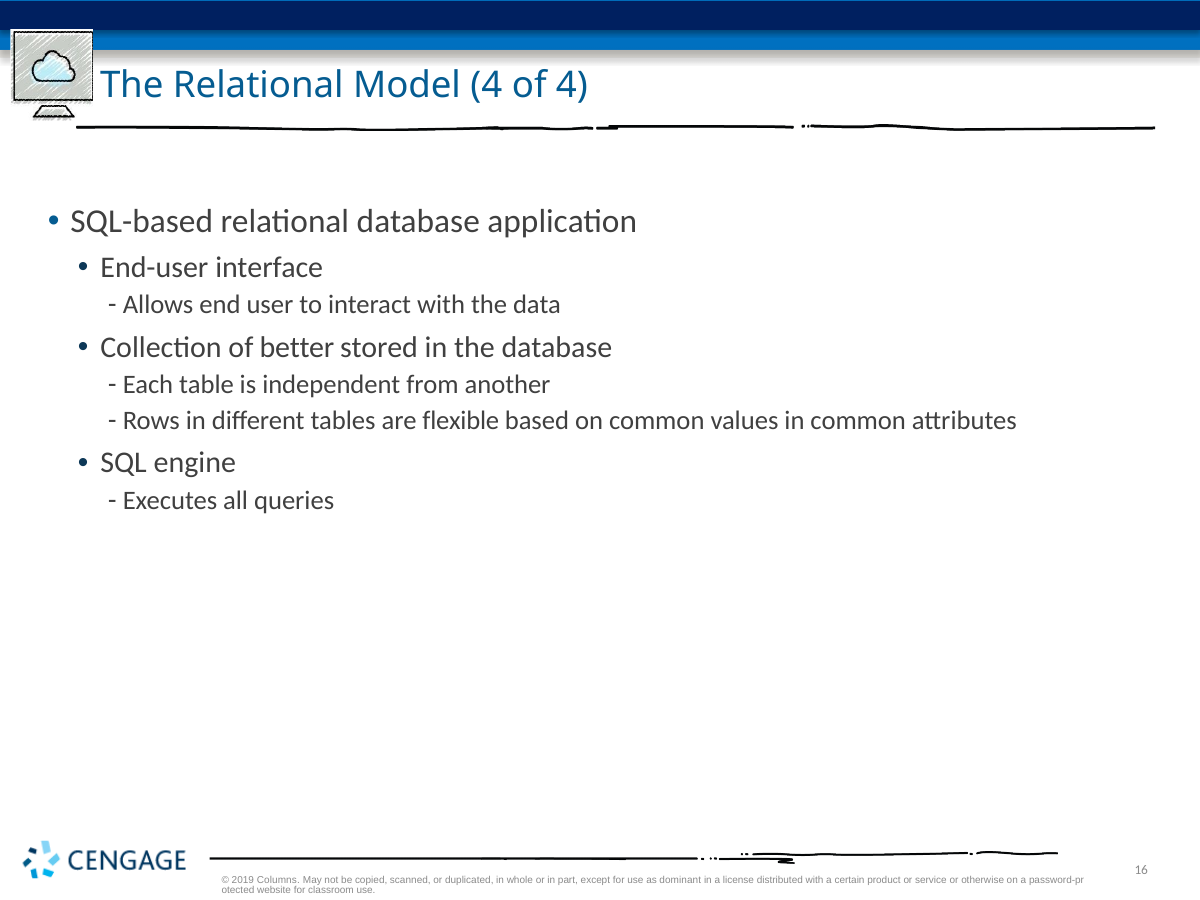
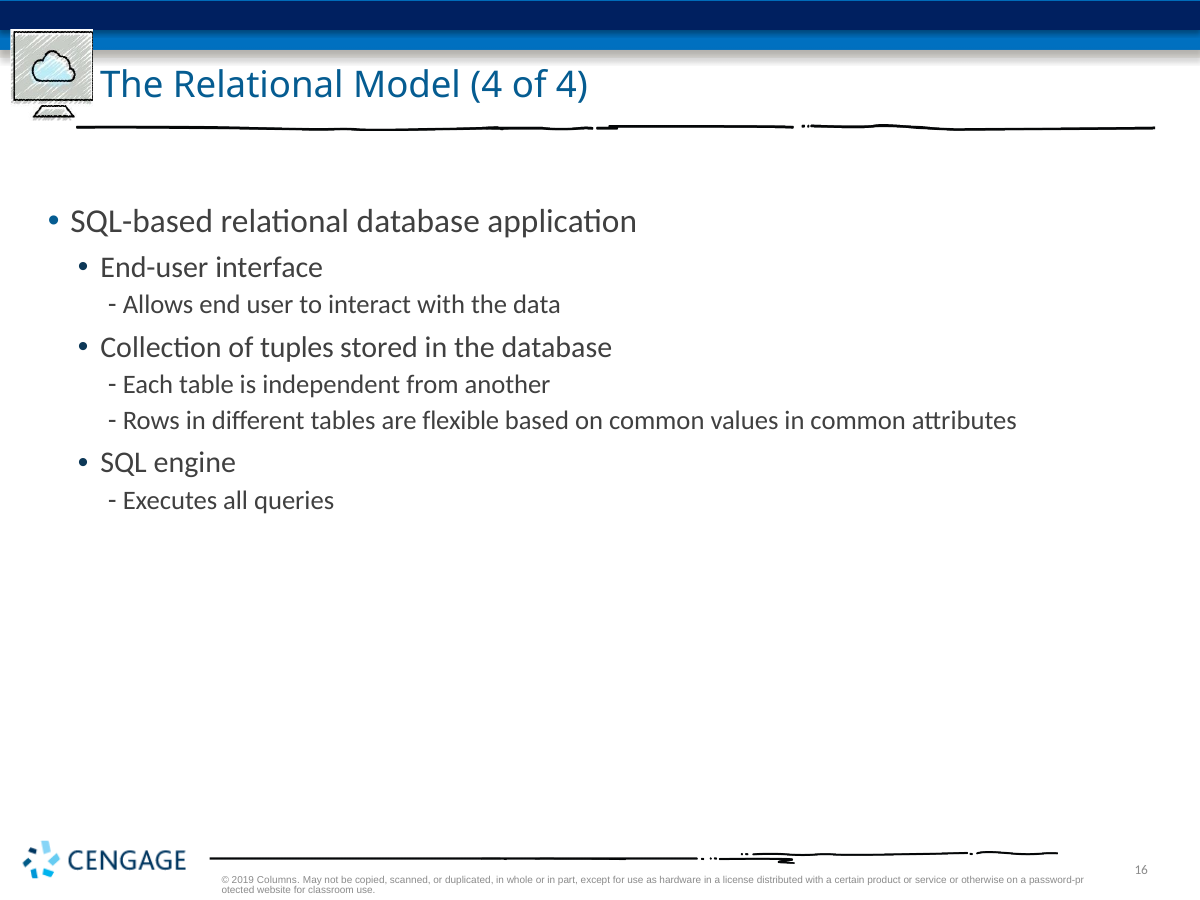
better: better -> tuples (297, 347)
dominant: dominant -> hardware (680, 880)
